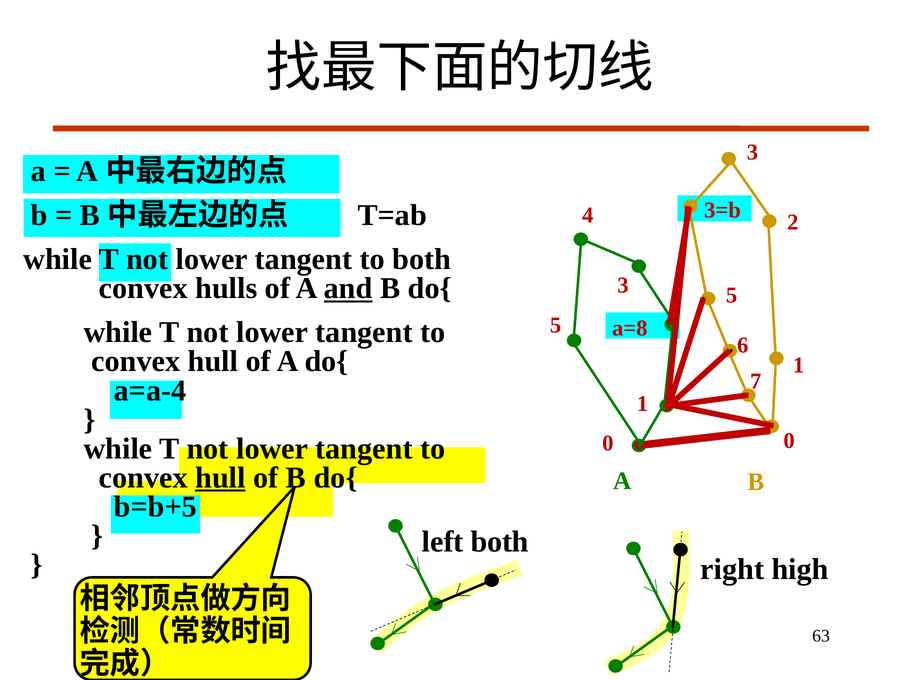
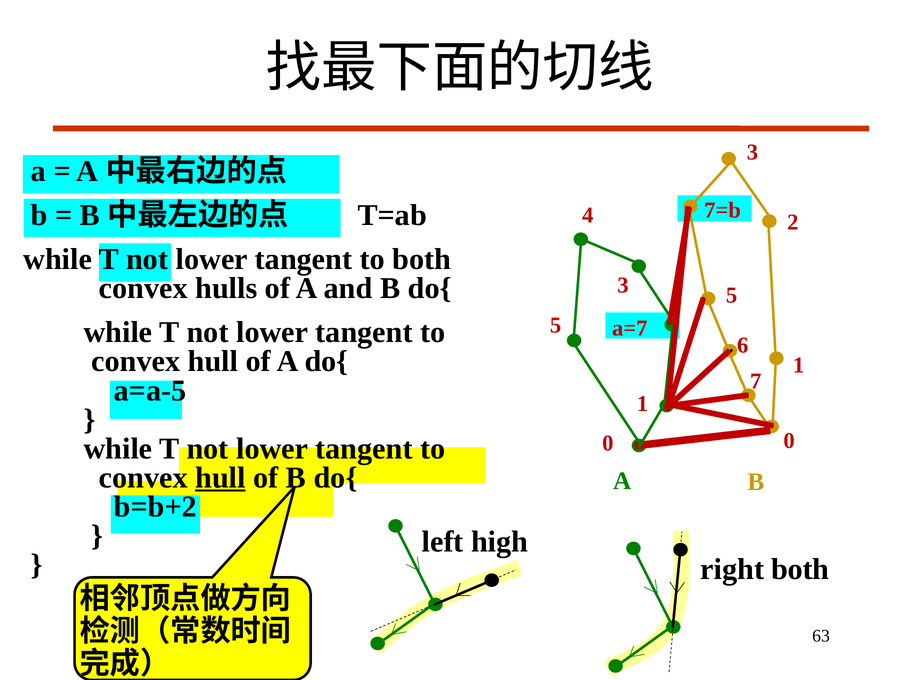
3=b: 3=b -> 7=b (723, 210)
and underline: present -> none (348, 288)
a=8: a=8 -> a=7 (630, 328)
a=a-4: a=a-4 -> a=a-5 (150, 391)
b=b+5: b=b+5 -> b=b+2 (155, 507)
left both: both -> high (500, 542)
right high: high -> both (800, 570)
